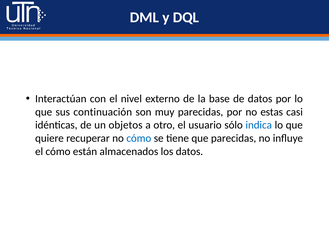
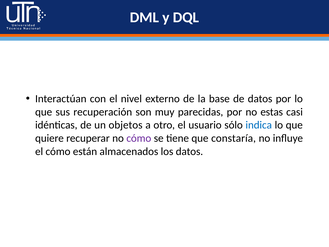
continuación: continuación -> recuperación (103, 112)
cómo colour: blue -> purple (139, 138)
que parecidas: parecidas -> constaría (234, 138)
